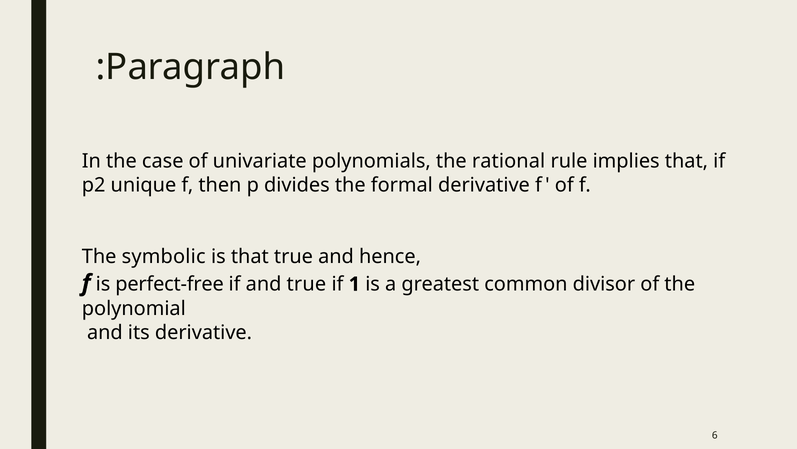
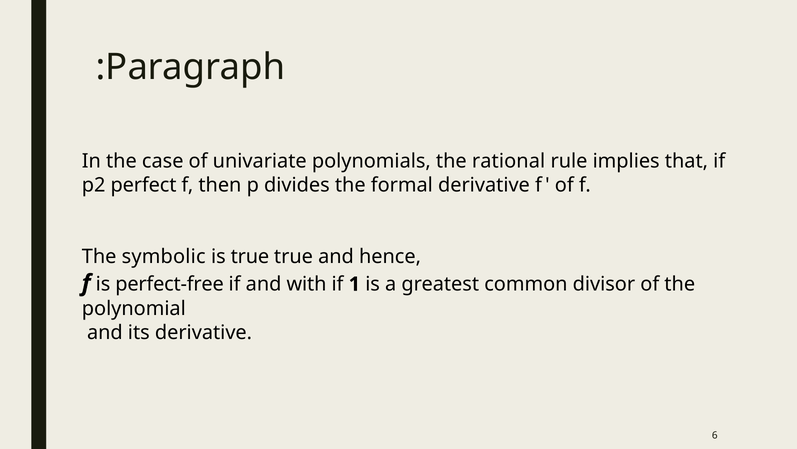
unique: unique -> perfect (144, 185)
is that: that -> true (250, 257)
and true: true -> with (307, 284)
